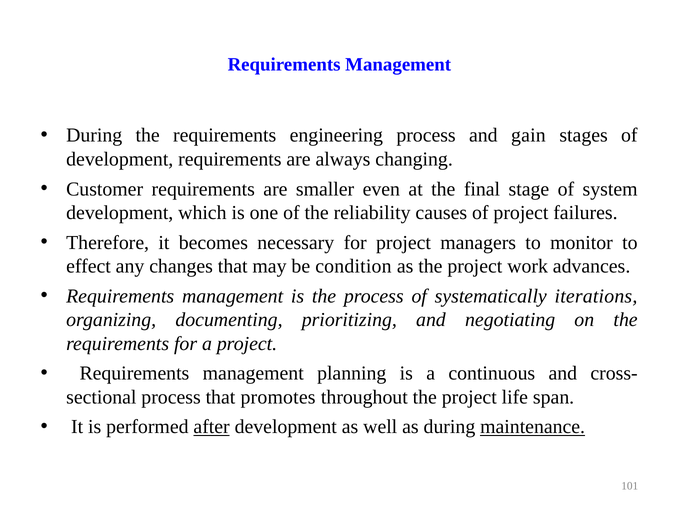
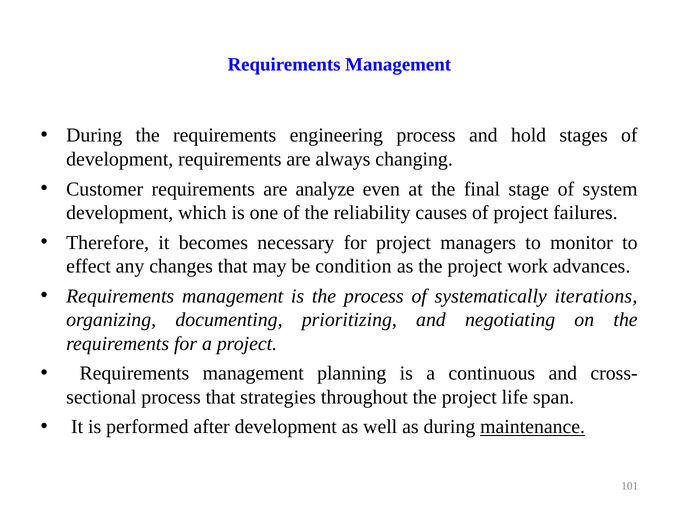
gain: gain -> hold (529, 135)
smaller: smaller -> analyze (325, 189)
promotes: promotes -> strategies (278, 397)
after underline: present -> none (212, 427)
